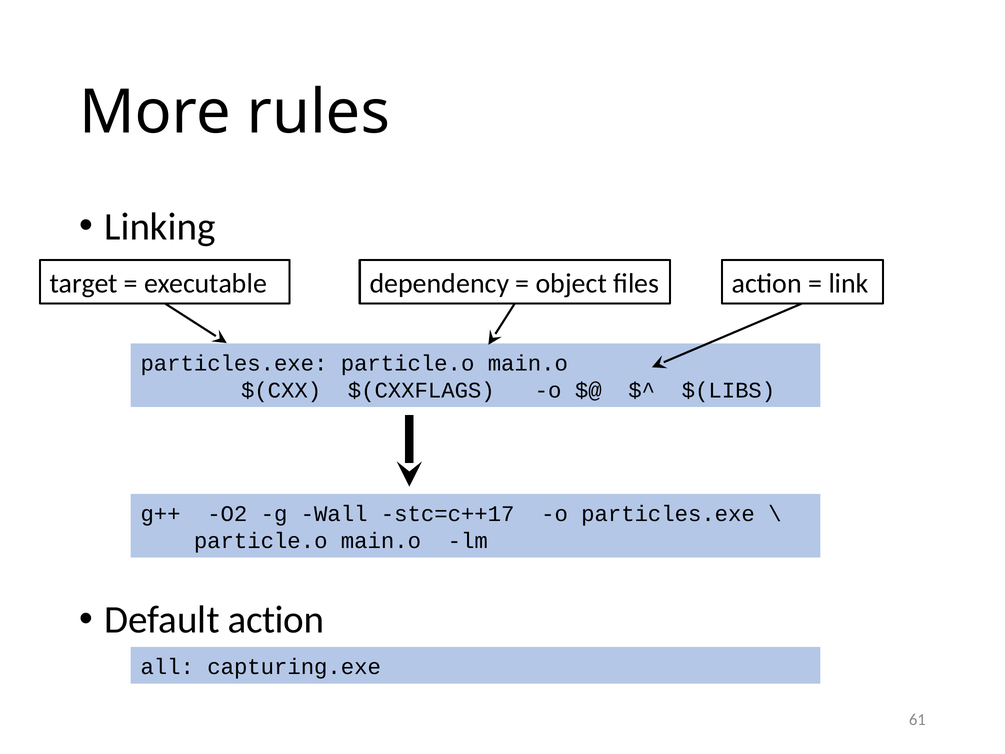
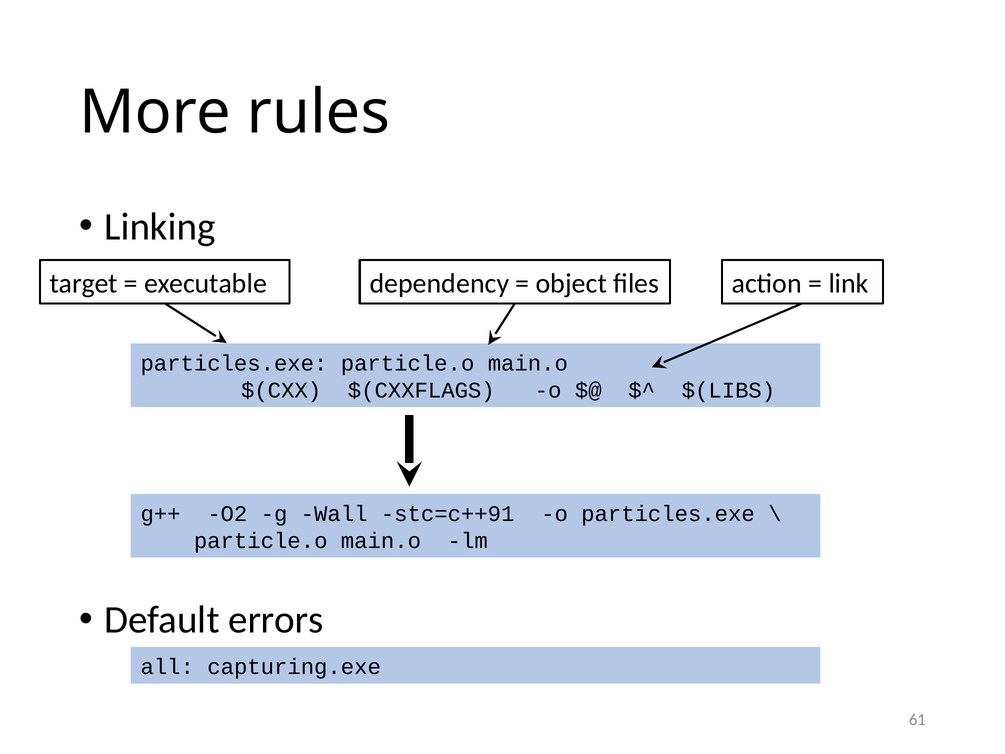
stc=c++17: stc=c++17 -> stc=c++91 (448, 514)
Default action: action -> errors (276, 620)
